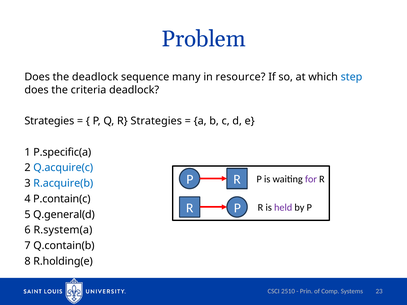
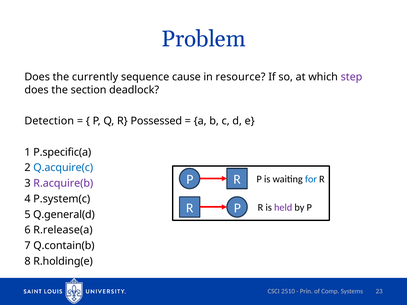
the deadlock: deadlock -> currently (95, 77)
many: many -> cause (186, 77)
step colour: blue -> purple (351, 77)
criteria: criteria -> section (89, 90)
Strategies: Strategies -> Detection (49, 121)
R Strategies: Strategies -> Possessed (156, 121)
for colour: purple -> blue (311, 179)
R.acquire(b colour: blue -> purple (63, 183)
P.contain(c: P.contain(c -> P.system(c (62, 199)
R.system(a: R.system(a -> R.release(a (63, 230)
